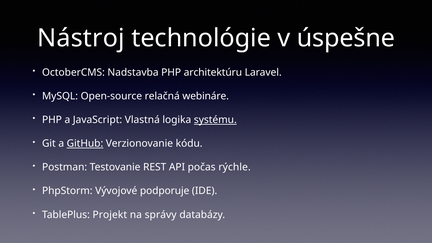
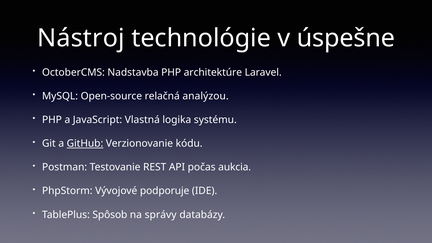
architektúru: architektúru -> architektúre (213, 73)
webináre: webináre -> analýzou (206, 96)
systému underline: present -> none (215, 120)
rýchle: rýchle -> aukcia (235, 167)
Projekt: Projekt -> Spôsob (110, 215)
